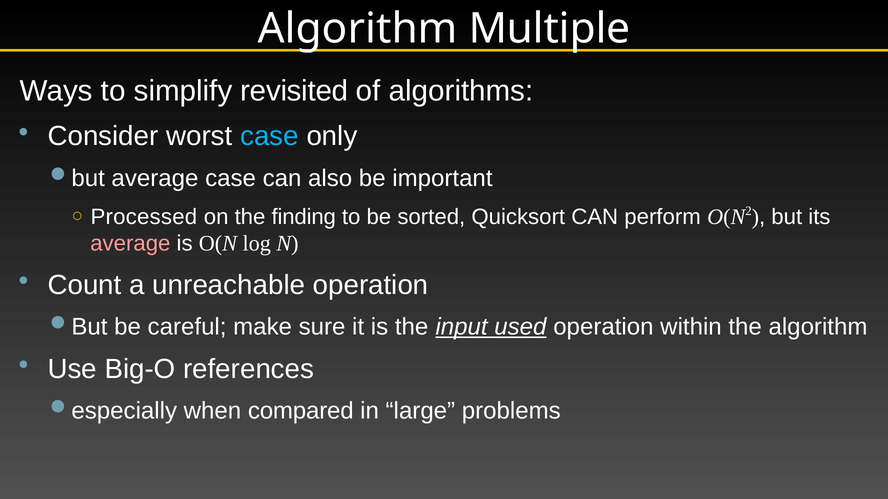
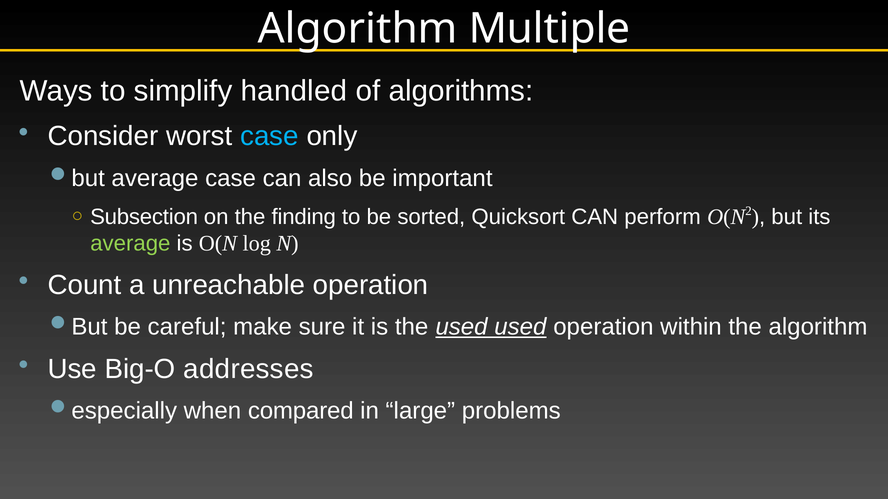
revisited: revisited -> handled (294, 91)
Processed: Processed -> Subsection (144, 217)
average colour: pink -> light green (130, 244)
the input: input -> used (462, 327)
references: references -> addresses (249, 369)
